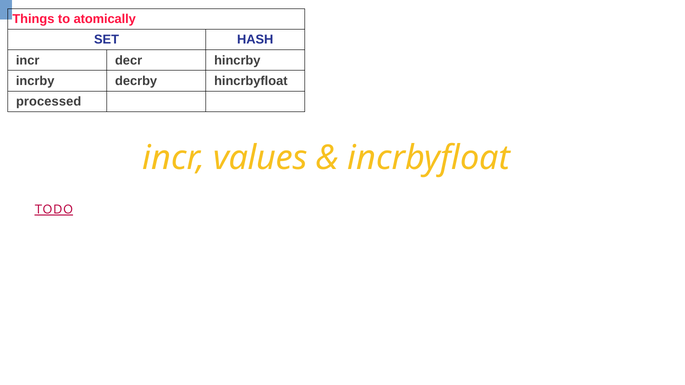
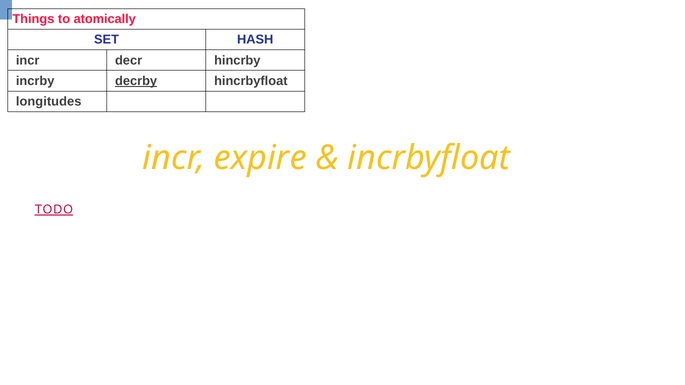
decrby underline: none -> present (136, 81)
processed: processed -> longitudes (49, 101)
values: values -> expire (260, 158)
